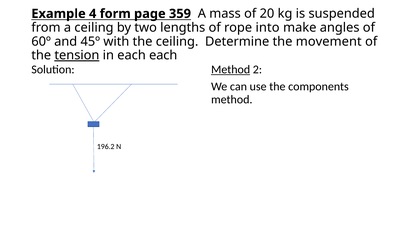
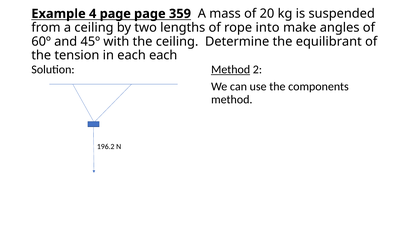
4 form: form -> page (115, 14)
movement: movement -> equilibrant (329, 41)
tension underline: present -> none (77, 55)
